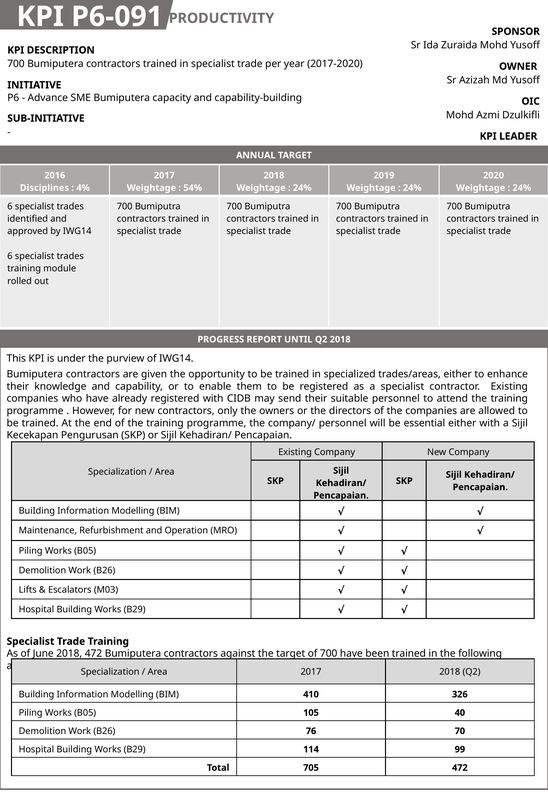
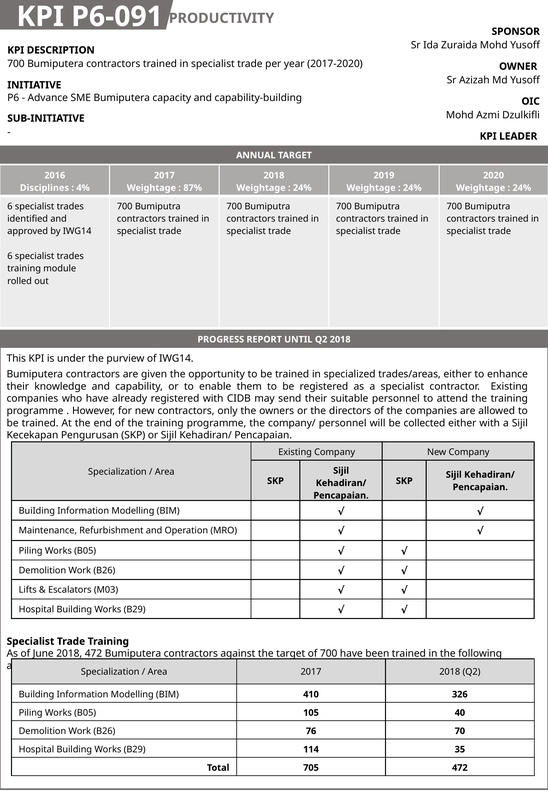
54%: 54% -> 87% (193, 188)
essential: essential -> collected (424, 423)
99: 99 -> 35 (460, 749)
